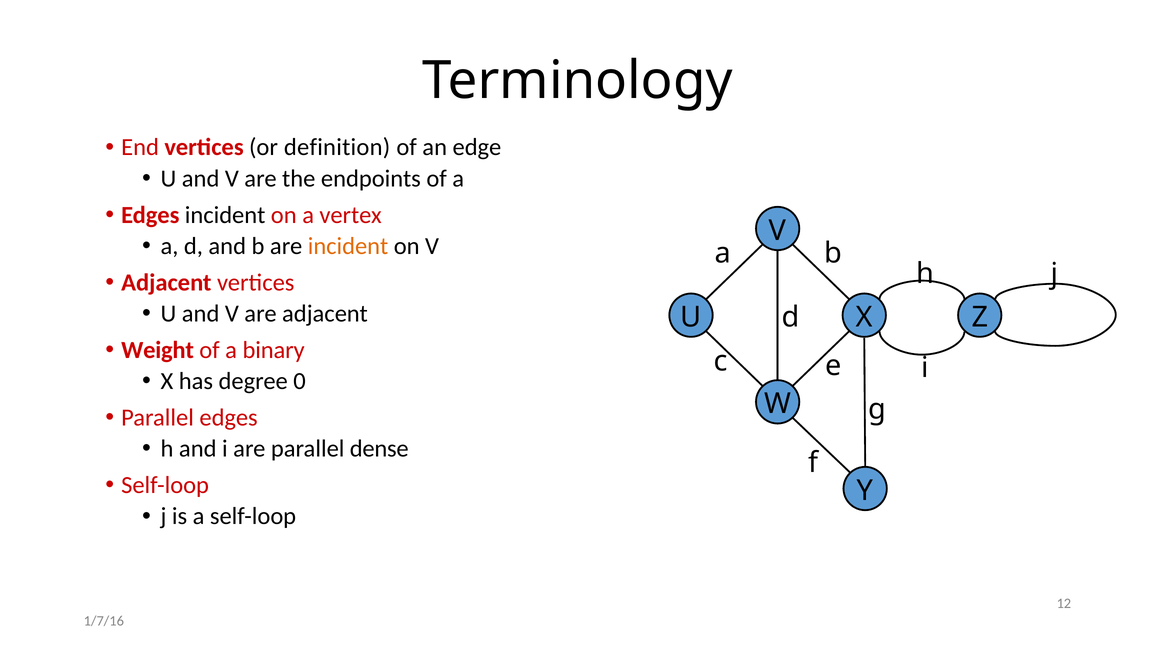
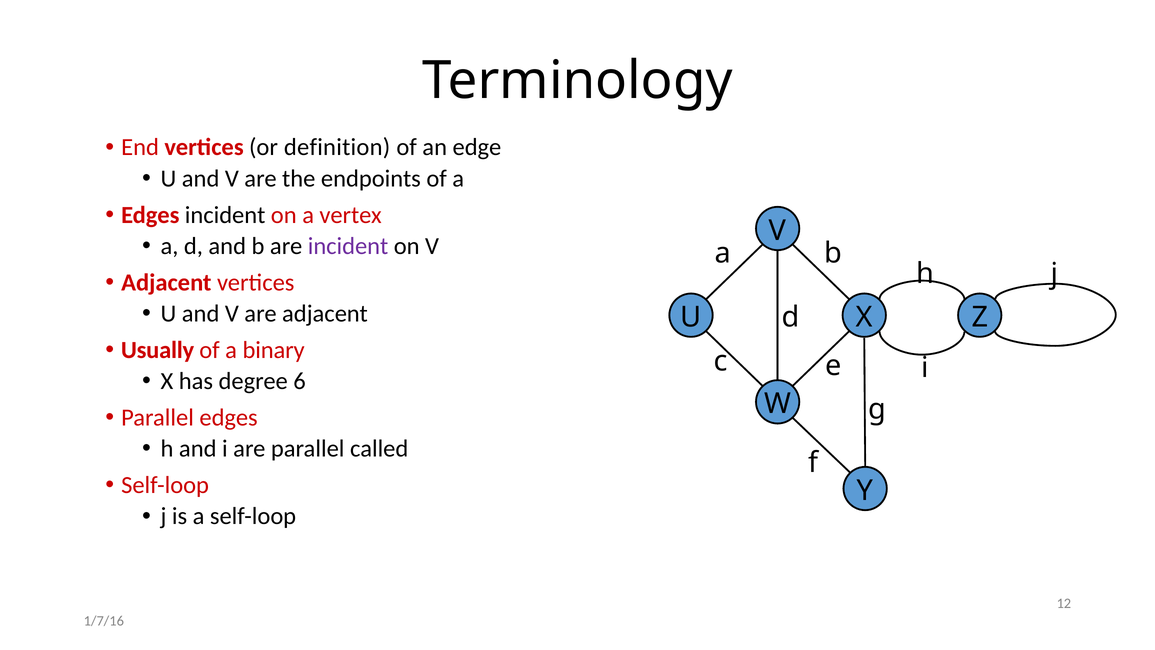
incident colour: orange -> purple (348, 246)
Weight: Weight -> Usually (158, 350)
0: 0 -> 6 (300, 381)
dense: dense -> called (379, 449)
